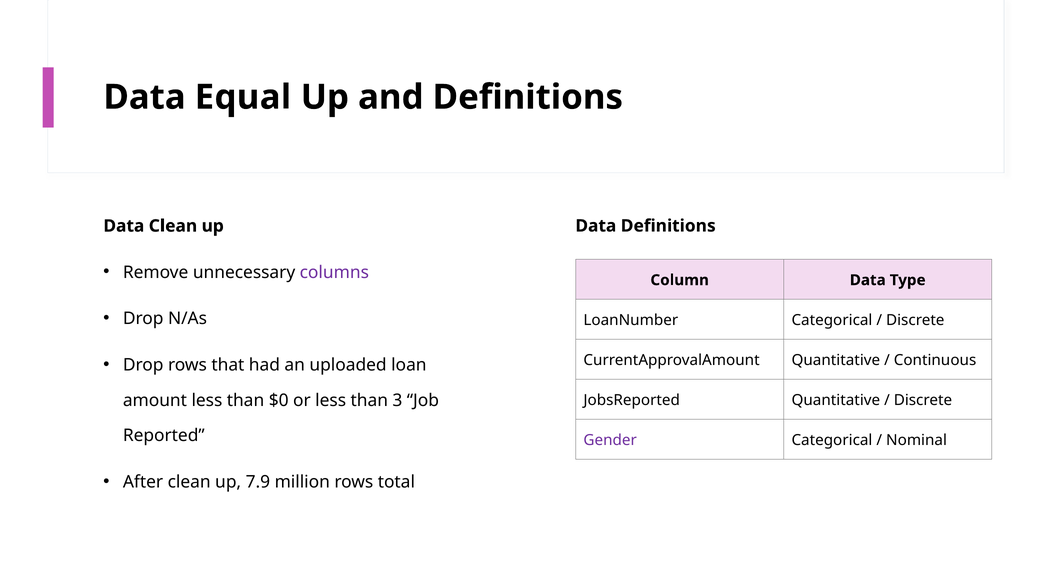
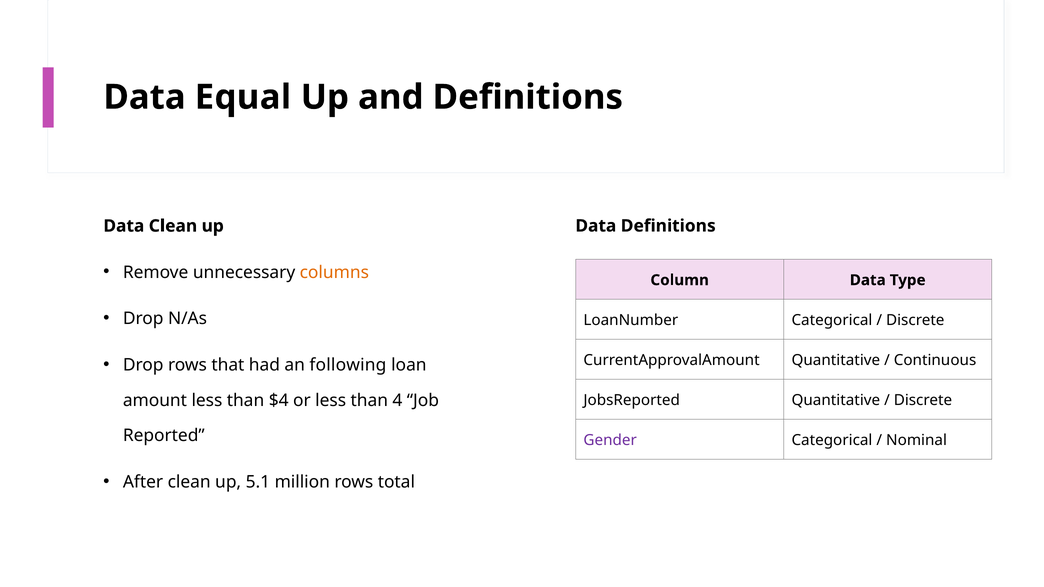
columns colour: purple -> orange (334, 272)
uploaded: uploaded -> following (348, 365)
$0: $0 -> $4 (279, 400)
3: 3 -> 4 (397, 400)
7.9: 7.9 -> 5.1 (258, 482)
